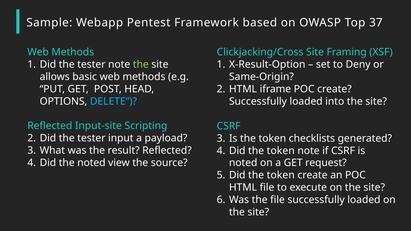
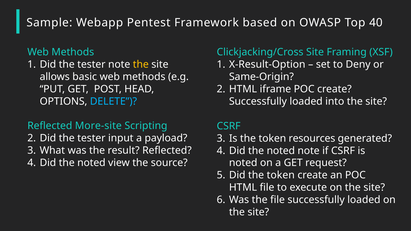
37: 37 -> 40 (376, 23)
the colour: light green -> yellow (141, 64)
Input-site: Input-site -> More-site (98, 126)
checklists: checklists -> resources (312, 138)
token: token -> noted (281, 151)
